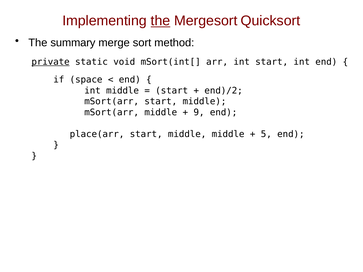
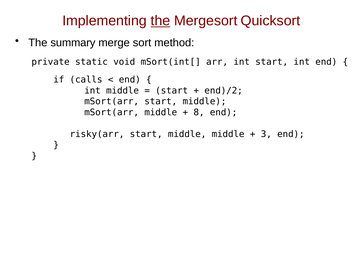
private underline: present -> none (51, 62)
space: space -> calls (86, 80)
9: 9 -> 8 (199, 112)
place(arr: place(arr -> risky(arr (97, 134)
5: 5 -> 3 (266, 134)
